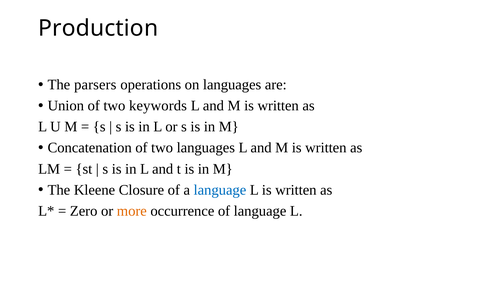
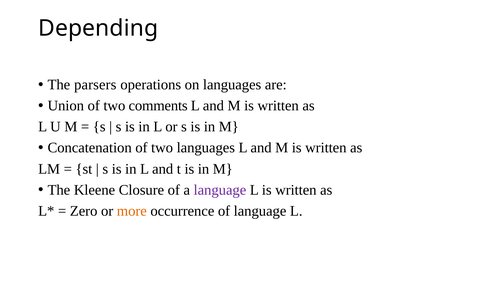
Production: Production -> Depending (98, 28)
keywords: keywords -> comments (158, 106)
language colour: blue -> purple (220, 190)
